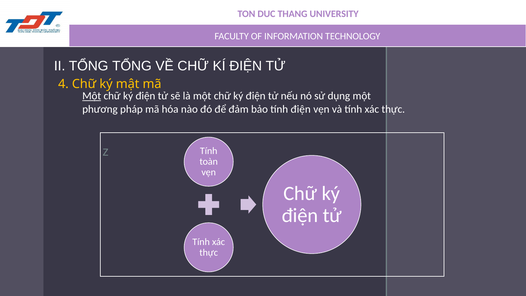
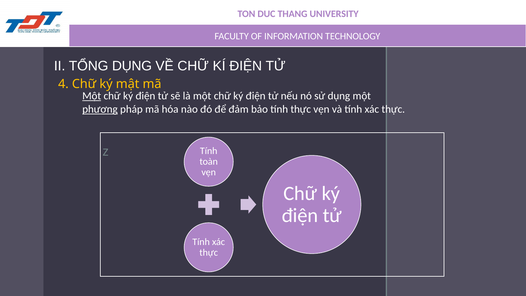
TỔNG TỔNG: TỔNG -> DỤNG (132, 66)
phương underline: none -> present (100, 109)
tính điện: điện -> thực (301, 109)
